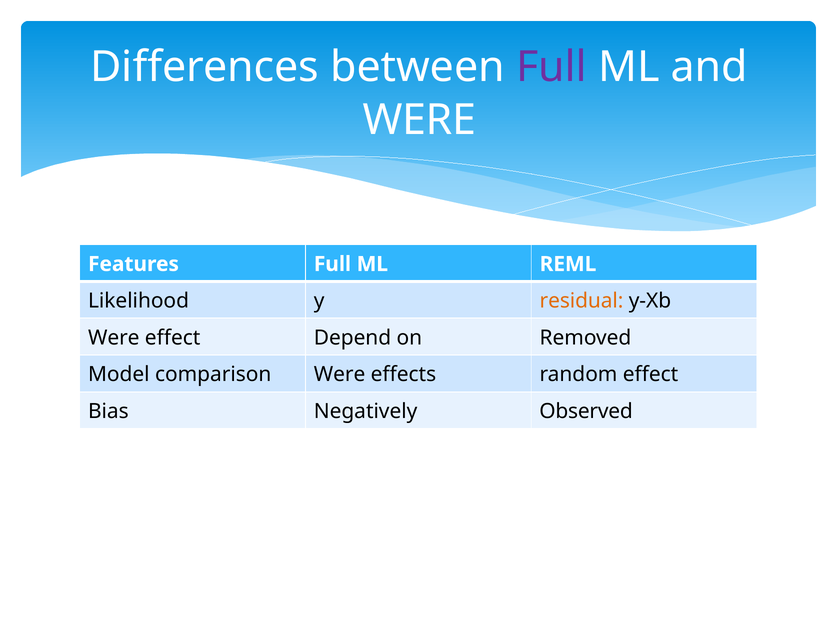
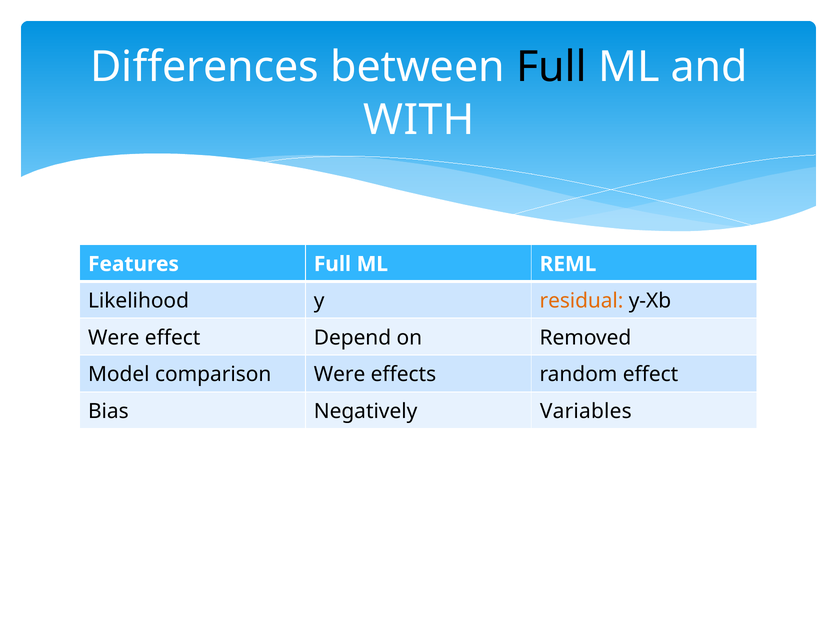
Full colour: purple -> black (551, 67)
WERE: WERE -> WITH (419, 120)
Observed: Observed -> Variables (586, 411)
